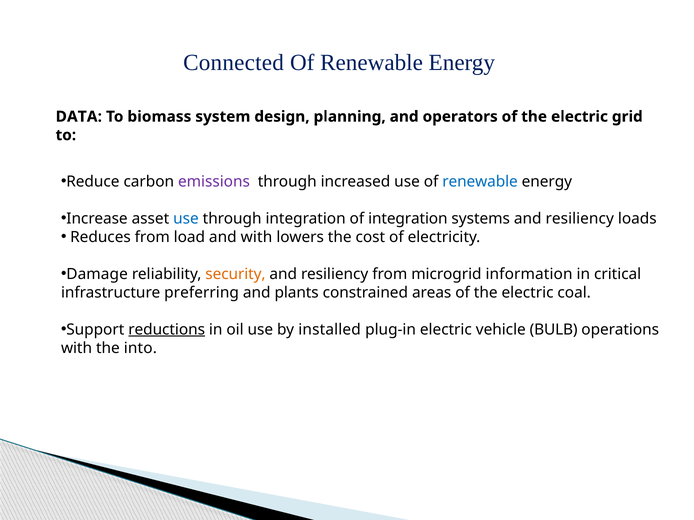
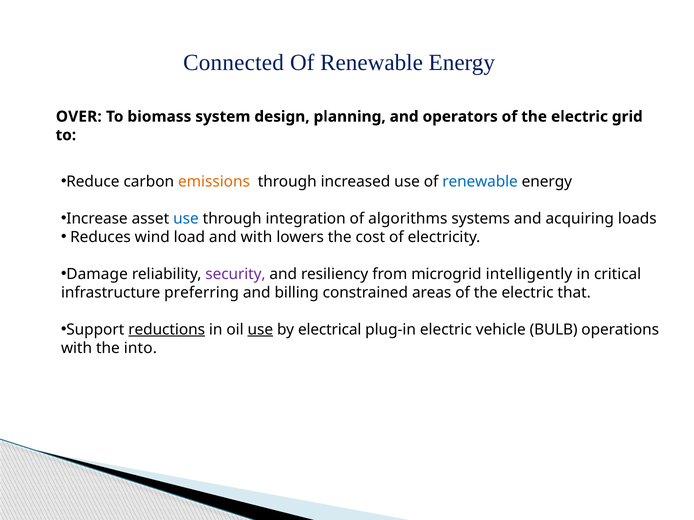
DATA: DATA -> OVER (79, 117)
emissions colour: purple -> orange (214, 182)
of integration: integration -> algorithms (408, 219)
systems and resiliency: resiliency -> acquiring (580, 219)
Reduces from: from -> wind (152, 237)
security colour: orange -> purple (235, 274)
information: information -> intelligently (529, 274)
plants: plants -> billing (297, 293)
coal: coal -> that (574, 293)
use underline: none -> present (260, 330)
installed: installed -> electrical (330, 330)
